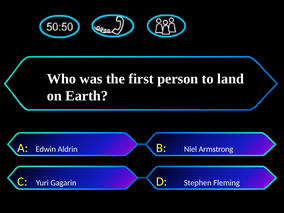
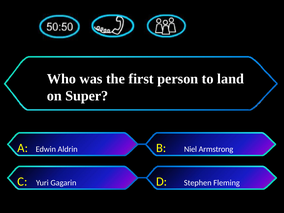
Earth: Earth -> Super (87, 96)
